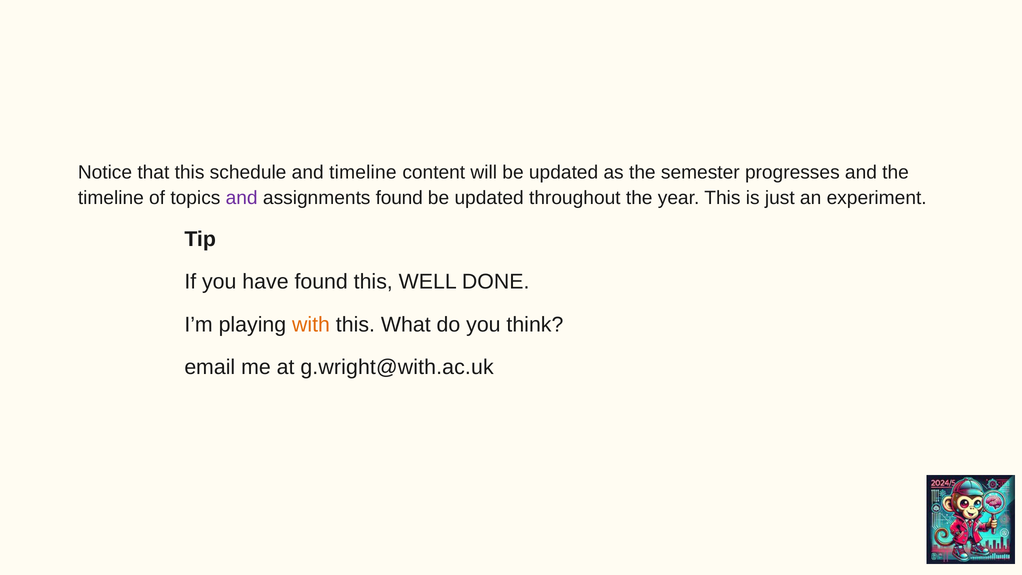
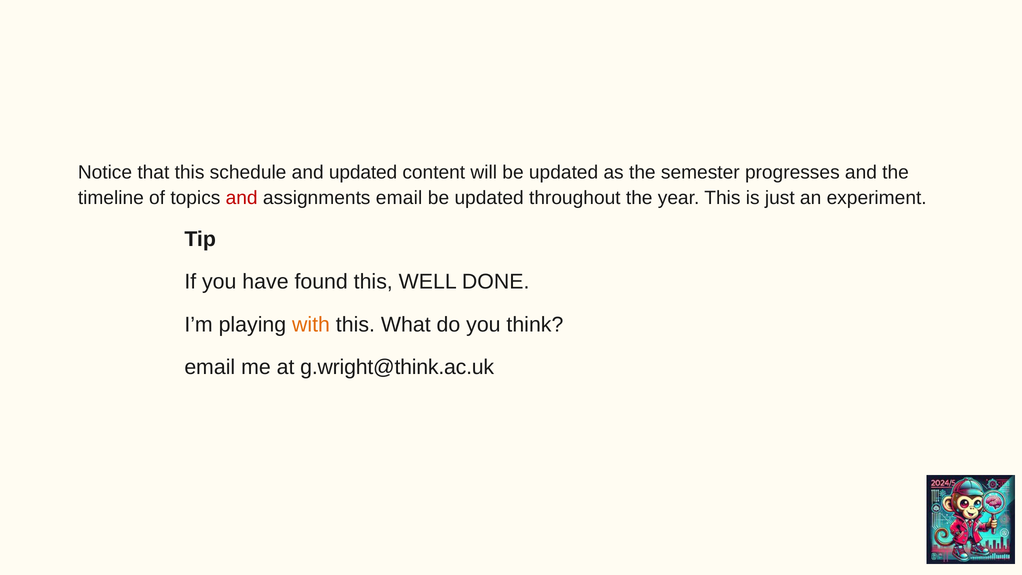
and timeline: timeline -> updated (363, 172)
and colour: purple -> red (242, 198)
assignments found: found -> email (399, 198)
g.wright@with.ac.uk: g.wright@with.ac.uk -> g.wright@think.ac.uk (397, 367)
